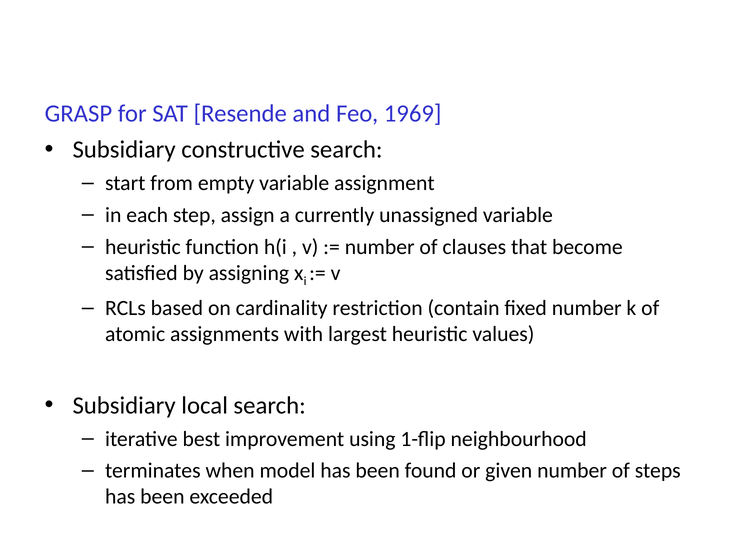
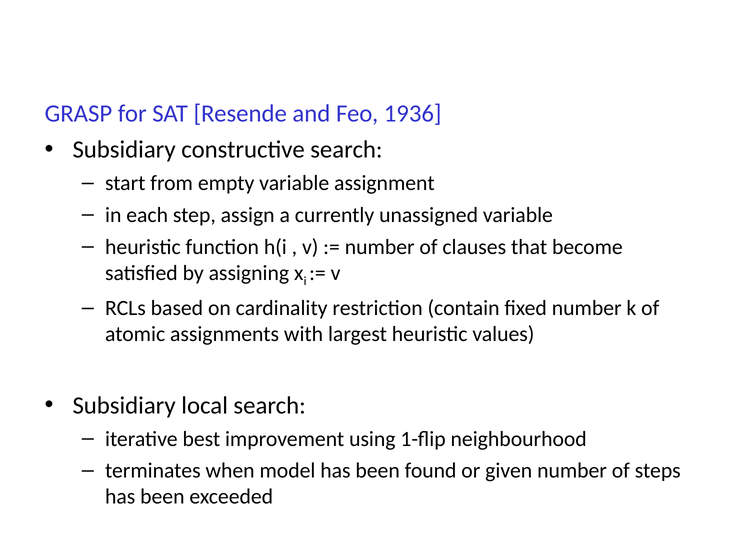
1969: 1969 -> 1936 (413, 113)
